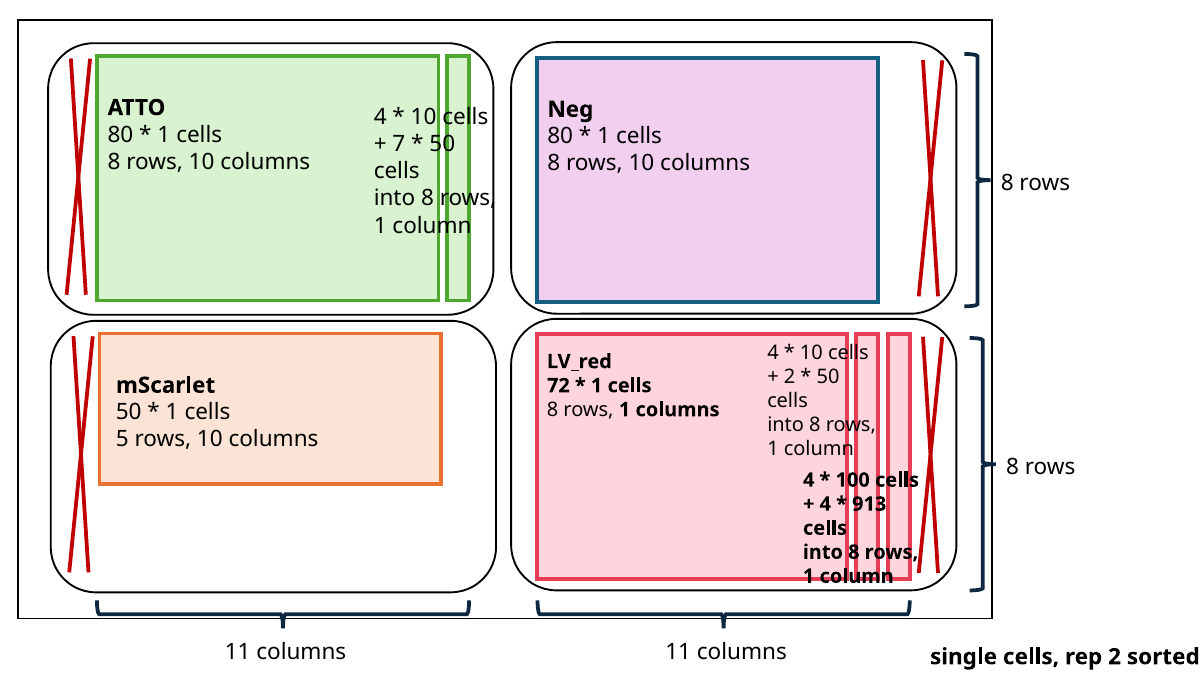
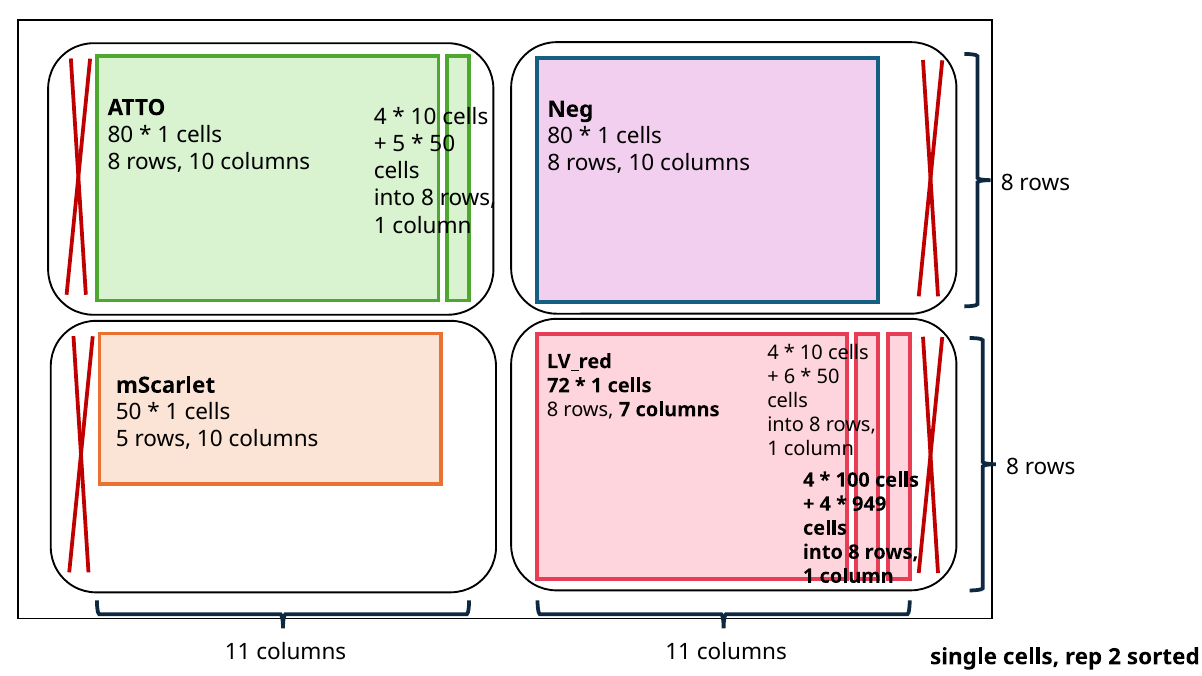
7: 7 -> 5 (399, 145)
2: 2 -> 6 (790, 377)
1: 1 -> 7 (625, 410)
913: 913 -> 949 (869, 504)
